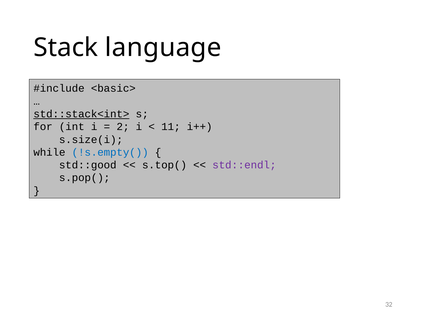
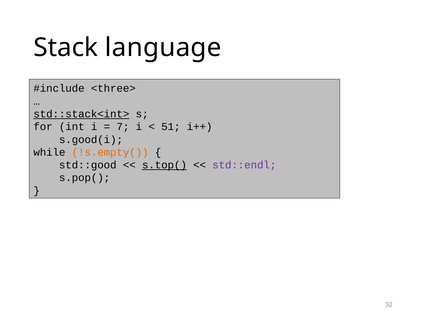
<basic>: <basic> -> <three> (113, 89)
2: 2 -> 7 (123, 127)
11: 11 -> 51 (171, 127)
s.size(i: s.size(i -> s.good(i (91, 140)
!s.empty( colour: blue -> orange (110, 153)
s.top( underline: none -> present (164, 165)
